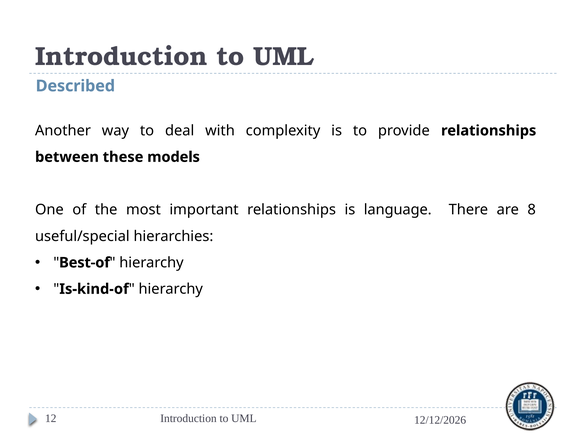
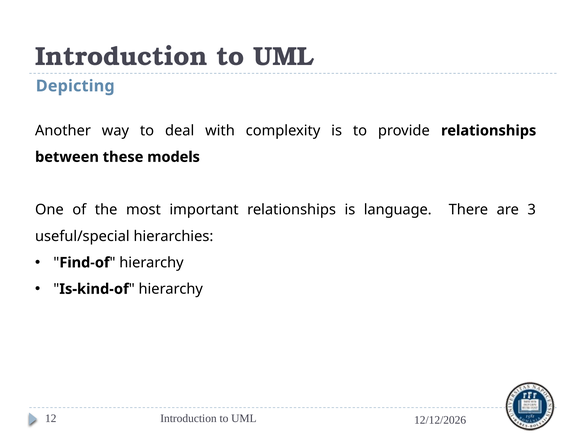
Described: Described -> Depicting (75, 86)
8: 8 -> 3 (532, 210)
Best-of: Best-of -> Find-of (84, 262)
